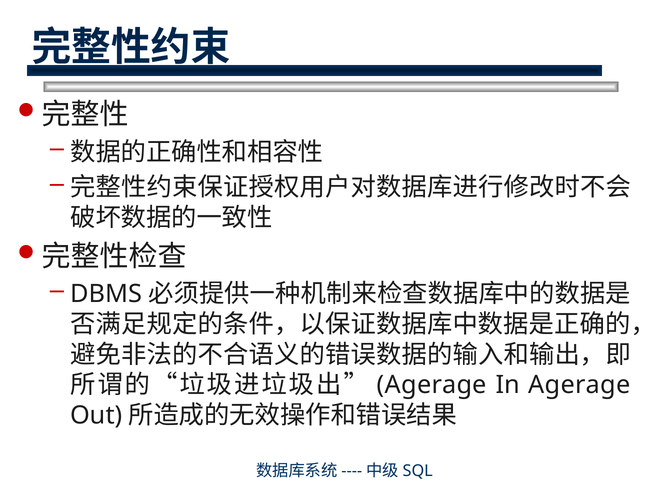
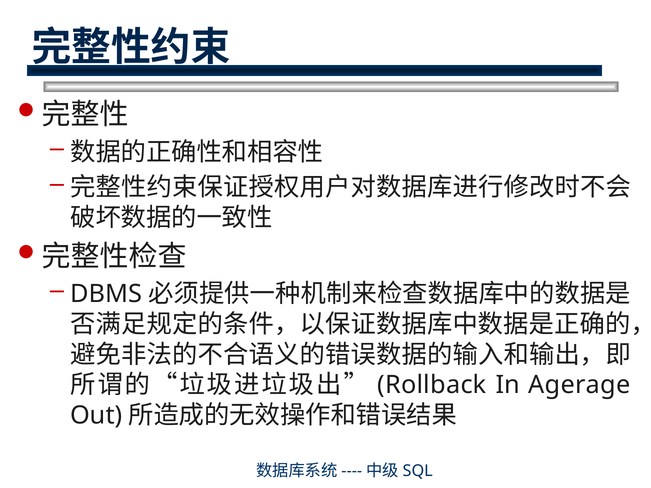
Agerage: Agerage -> Rollback (432, 385)
